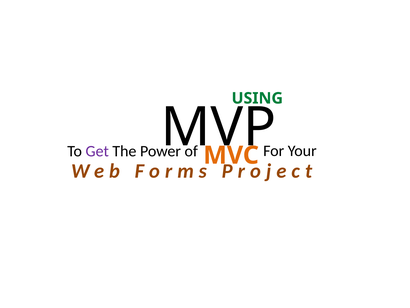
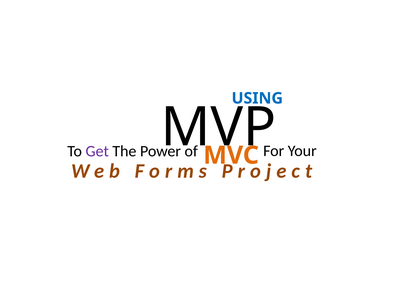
USING colour: green -> blue (257, 98)
